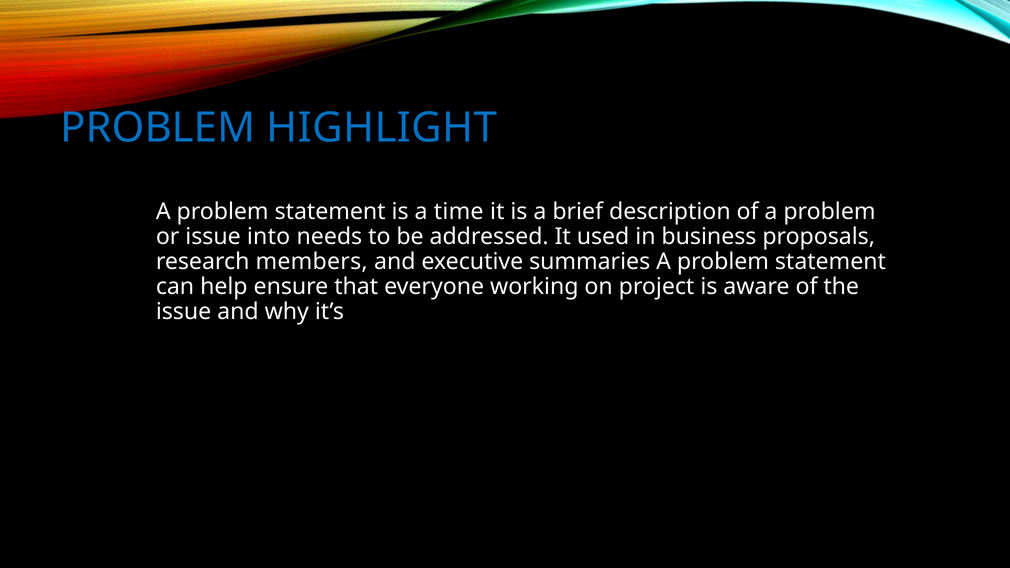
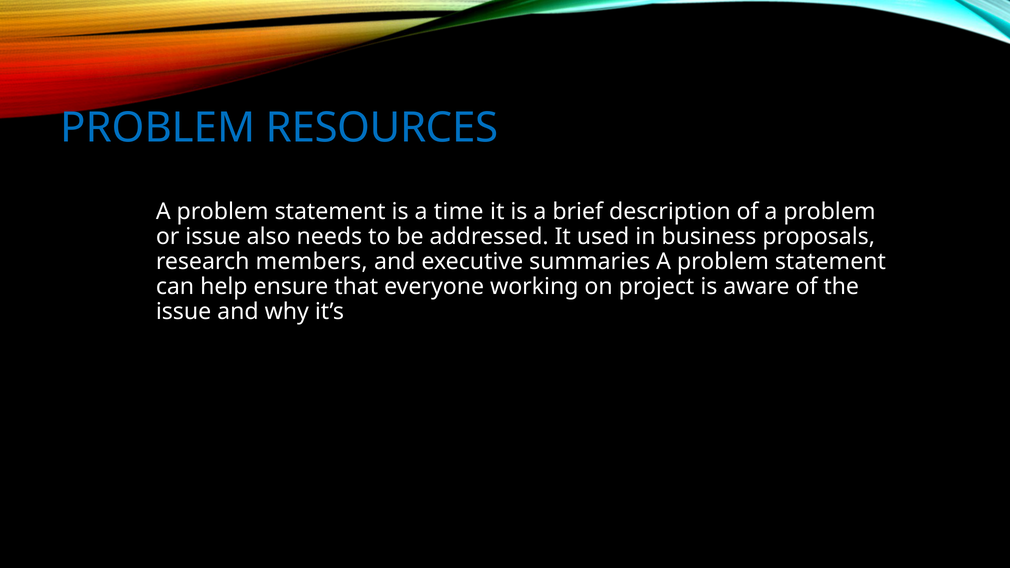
HIGHLIGHT: HIGHLIGHT -> RESOURCES (382, 128)
into: into -> also (269, 237)
